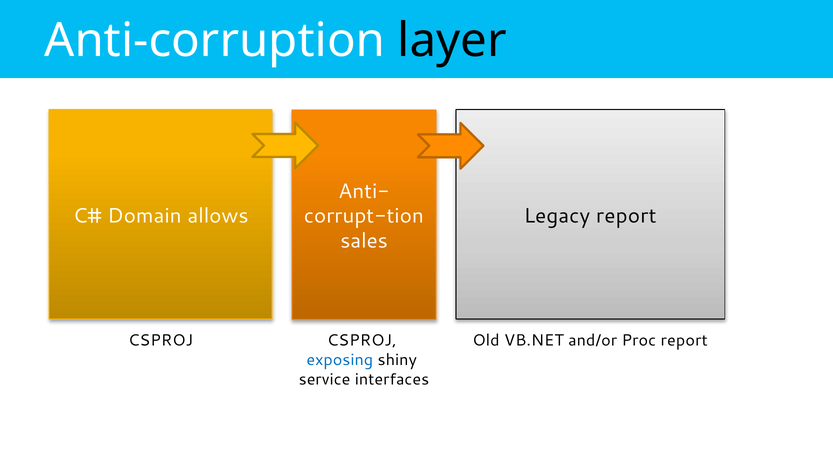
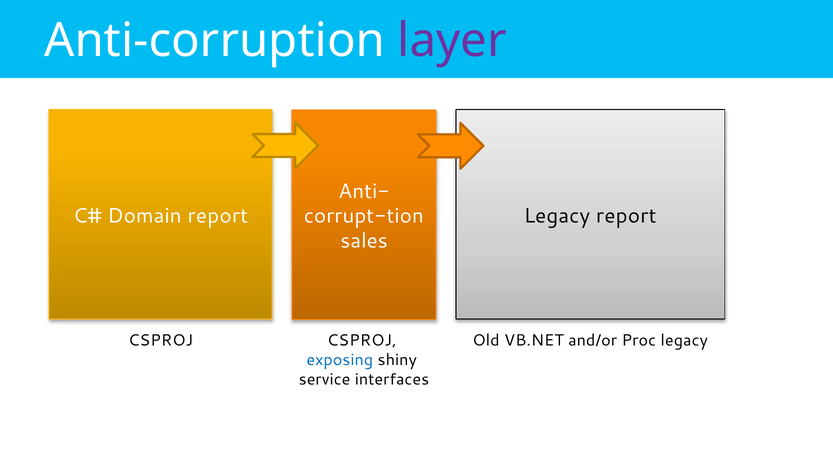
layer colour: black -> purple (452, 40)
Domain allows: allows -> report (218, 216)
Proc report: report -> legacy (684, 341)
